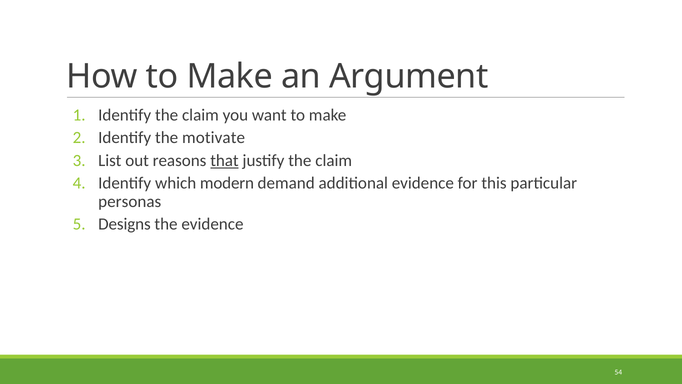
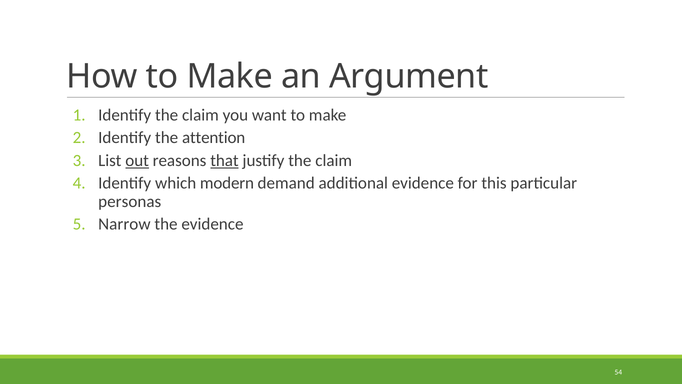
motivate: motivate -> attention (214, 138)
out underline: none -> present (137, 160)
Designs: Designs -> Narrow (124, 224)
